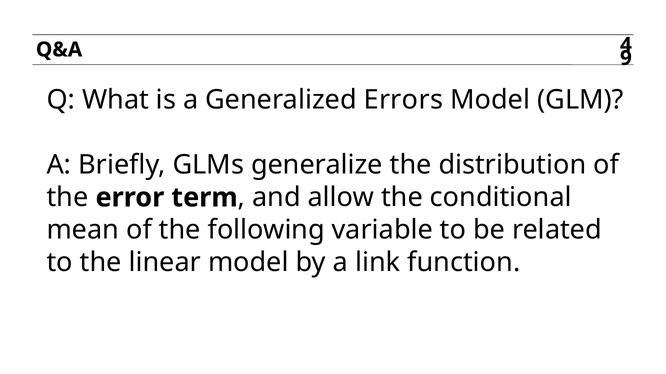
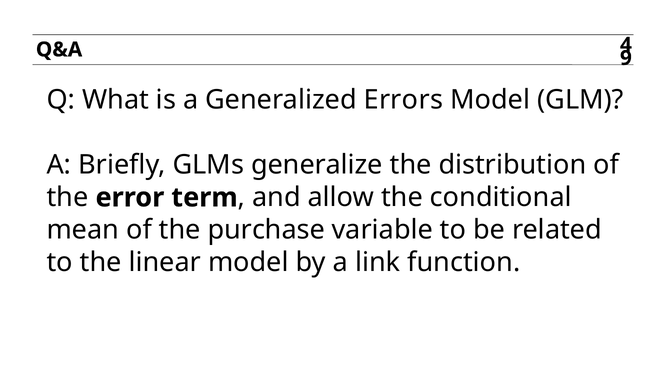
following: following -> purchase (266, 230)
